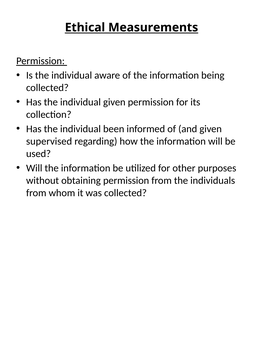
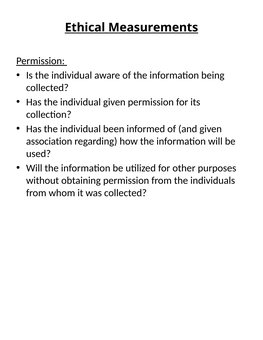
supervised: supervised -> association (49, 141)
